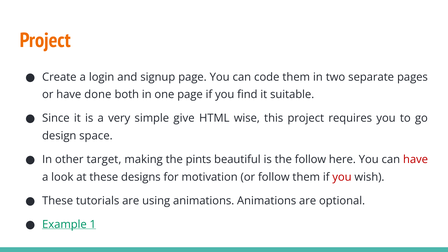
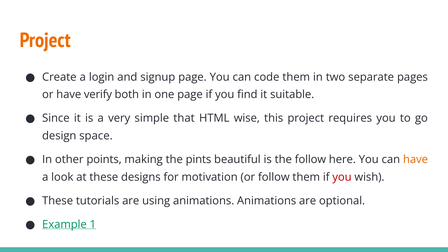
done: done -> verify (98, 95)
give: give -> that (184, 118)
target: target -> points (104, 160)
have colour: red -> orange (416, 160)
